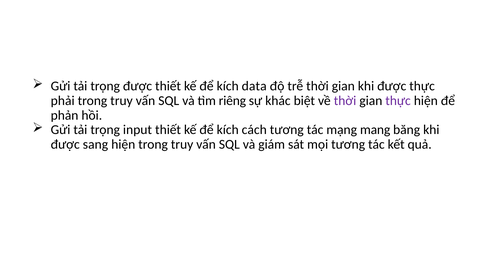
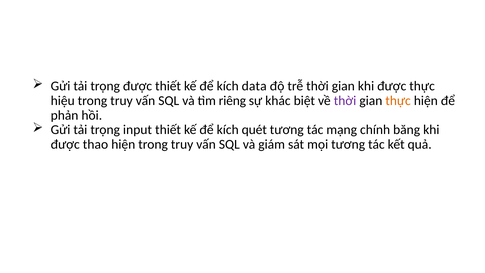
phải: phải -> hiệu (63, 101)
thực colour: purple -> orange (398, 101)
cách: cách -> quét (254, 130)
mang: mang -> chính (375, 130)
sang: sang -> thao (95, 144)
